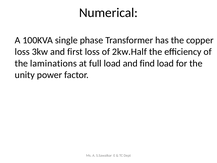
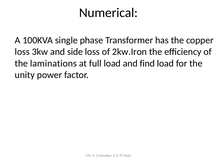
first: first -> side (75, 52)
2kw.Half: 2kw.Half -> 2kw.Iron (130, 52)
